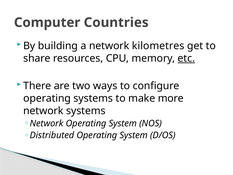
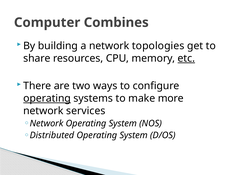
Countries: Countries -> Combines (116, 22)
kilometres: kilometres -> topologies (158, 46)
operating underline: none -> present (47, 98)
network systems: systems -> services (86, 111)
